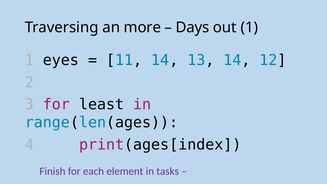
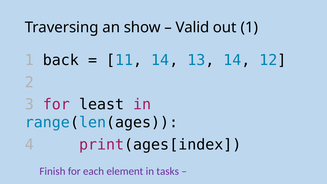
more: more -> show (142, 27)
Days: Days -> Valid (192, 27)
eyes: eyes -> back (61, 60)
